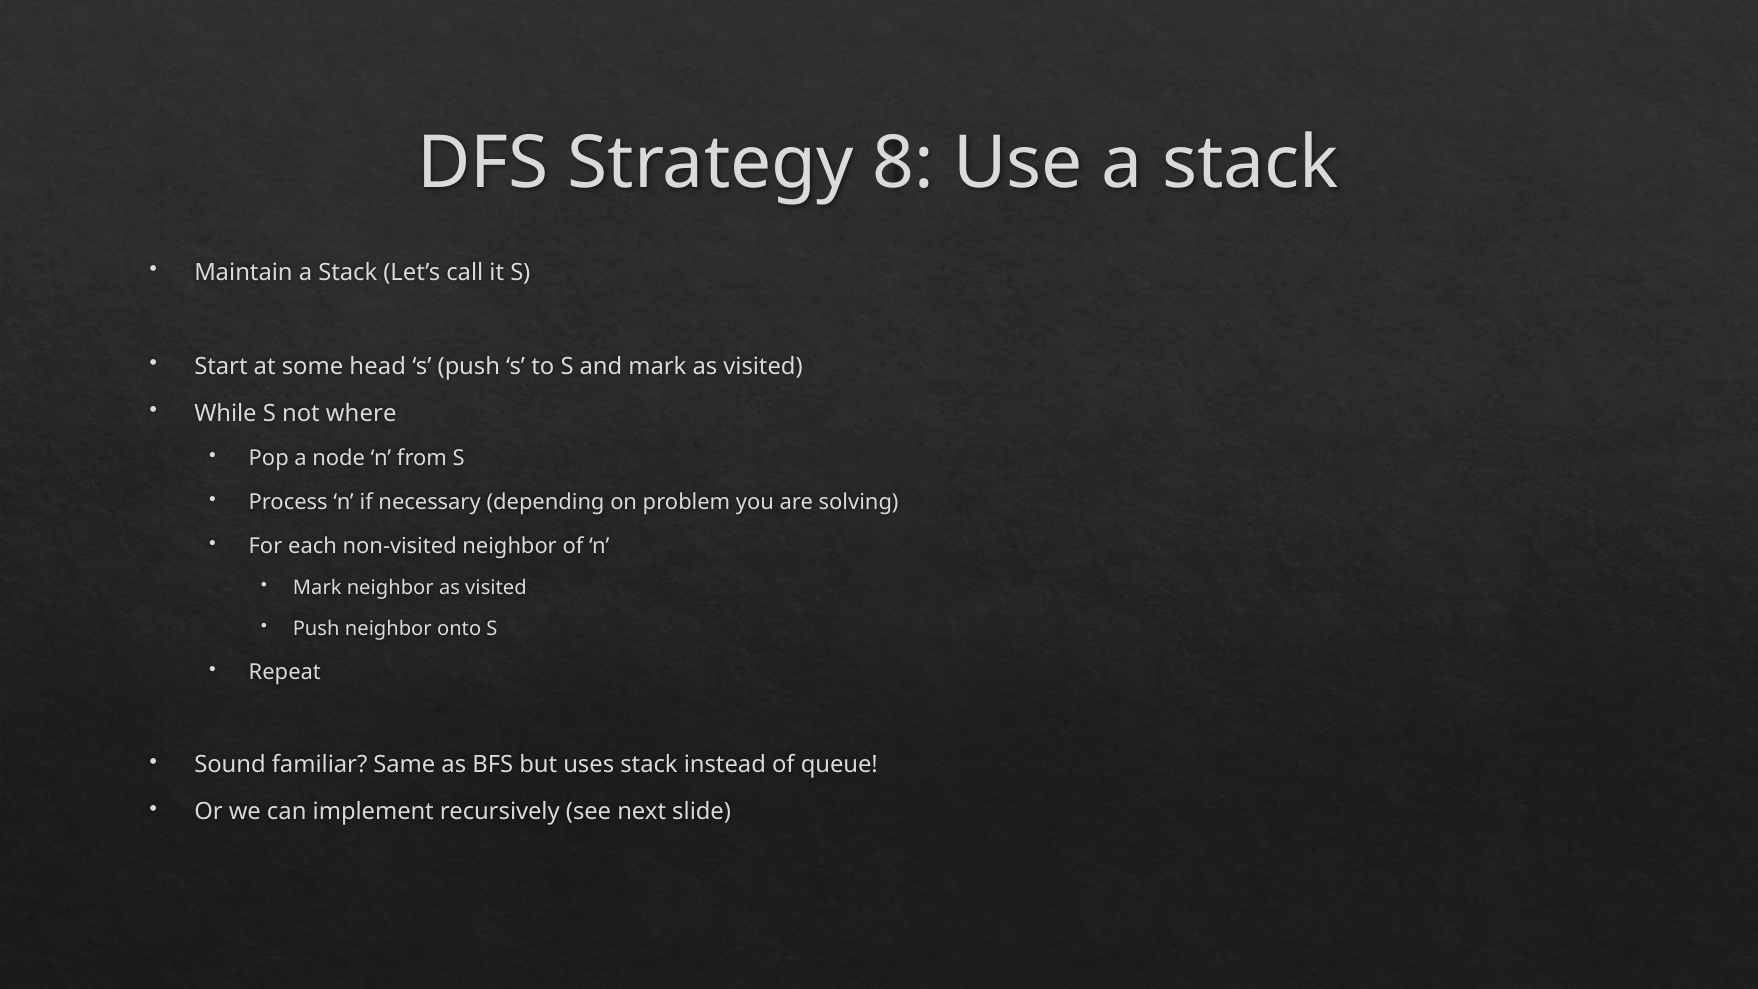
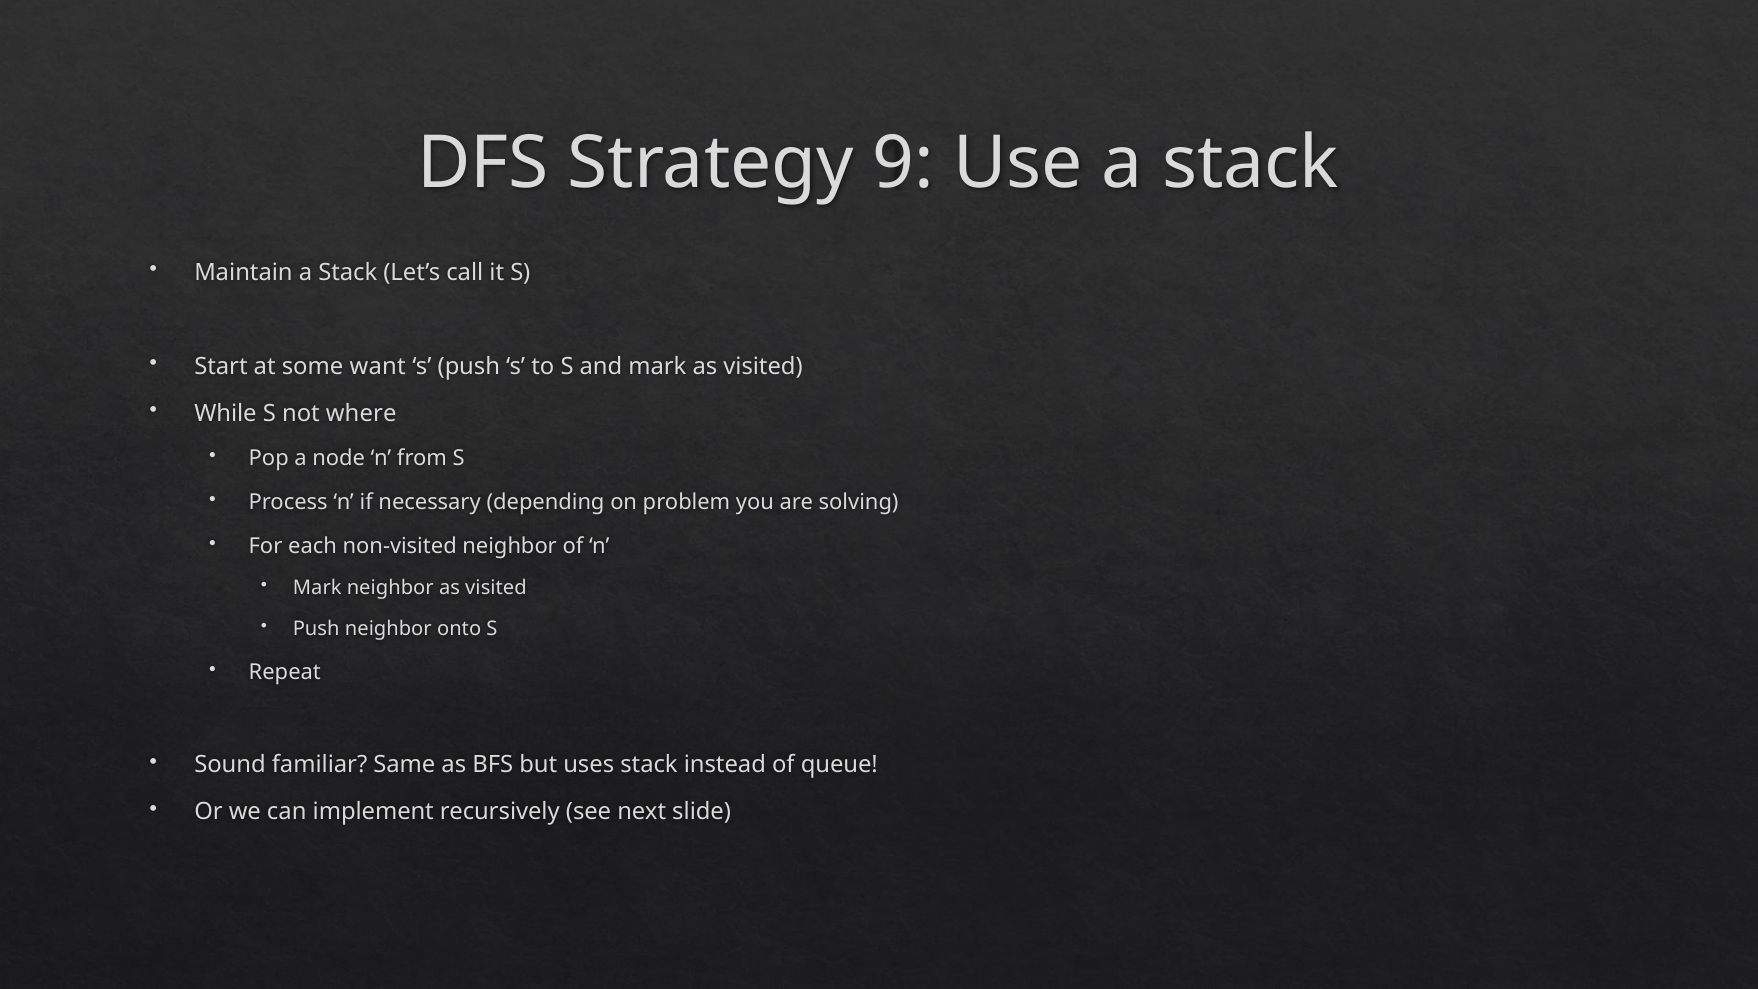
8: 8 -> 9 (904, 163)
head: head -> want (378, 366)
